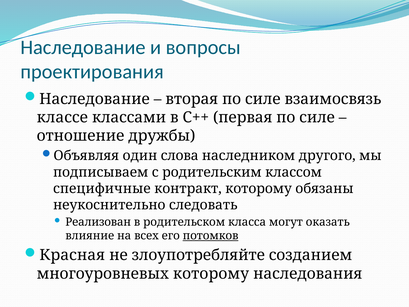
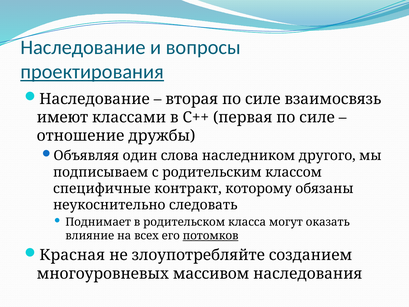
проектирования underline: none -> present (92, 72)
классе: классе -> имеют (62, 117)
Реализован: Реализован -> Поднимает (98, 222)
многоуровневых которому: которому -> массивом (211, 273)
